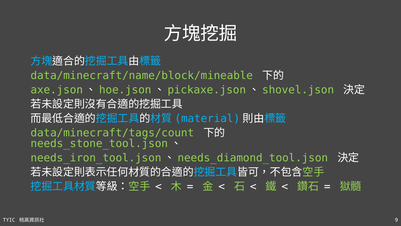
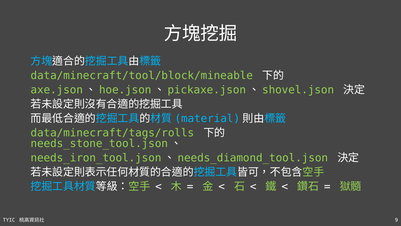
data/minecraft/name/block/mineable: data/minecraft/name/block/mineable -> data/minecraft/tool/block/mineable (142, 75)
data/minecraft/tags/count: data/minecraft/tags/count -> data/minecraft/tags/rolls (112, 133)
